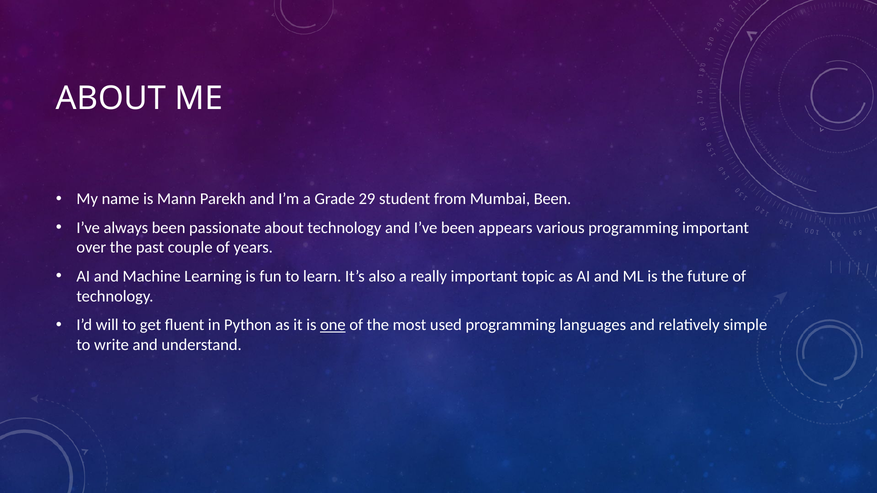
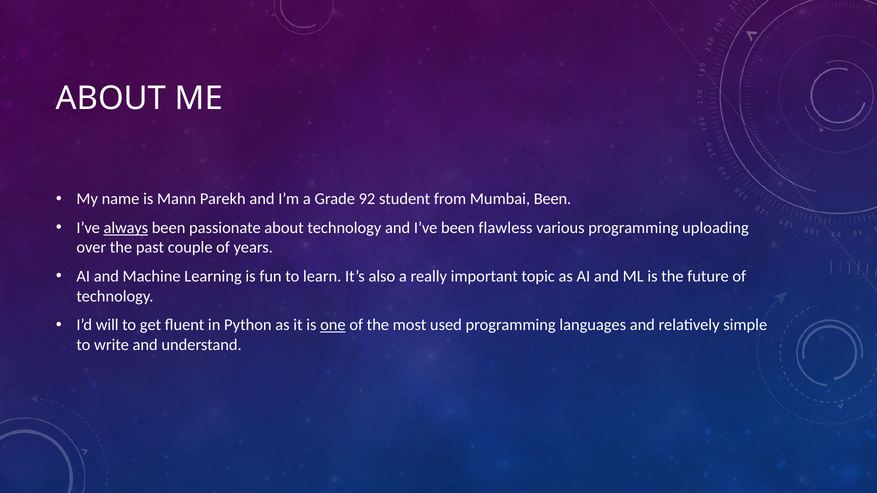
29: 29 -> 92 (367, 199)
always underline: none -> present (126, 228)
appears: appears -> flawless (505, 228)
programming important: important -> uploading (716, 228)
